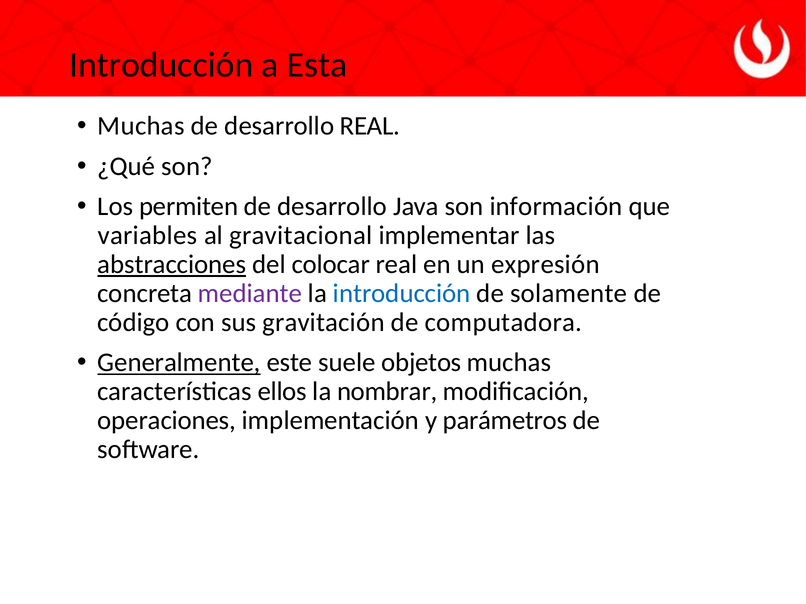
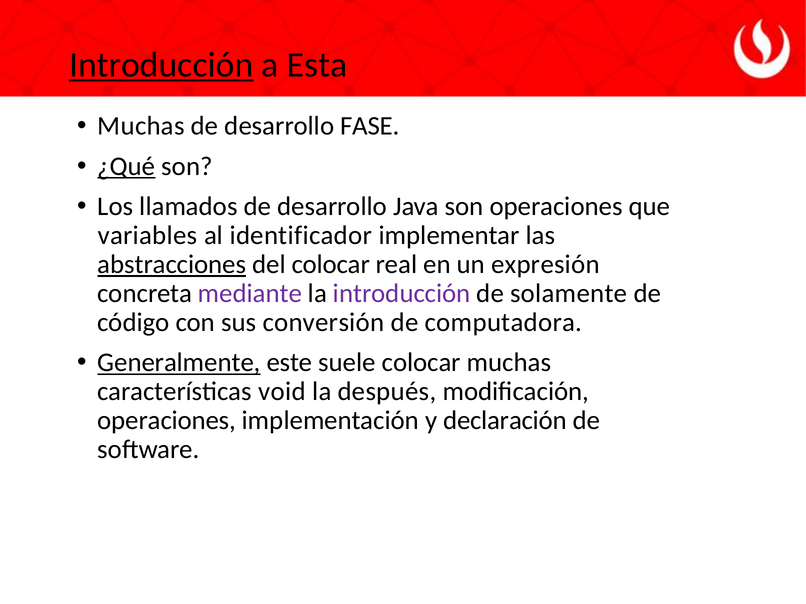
Introducción underline: none -> present (161, 65)
desarrollo REAL: REAL -> FASE (370, 126)
¿Qué underline: none -> present (126, 166)
permiten: permiten -> llamados (188, 207)
son información: información -> operaciones (556, 207)
gravitacional: gravitacional -> identificador (301, 236)
introducción colour: blue -> purple (402, 294)
gravitación: gravitación -> conversión (323, 323)
suele objetos: objetos -> colocar (421, 363)
ellos: ellos -> void (282, 392)
nombrar: nombrar -> después (387, 392)
parámetros: parámetros -> declaración (505, 421)
